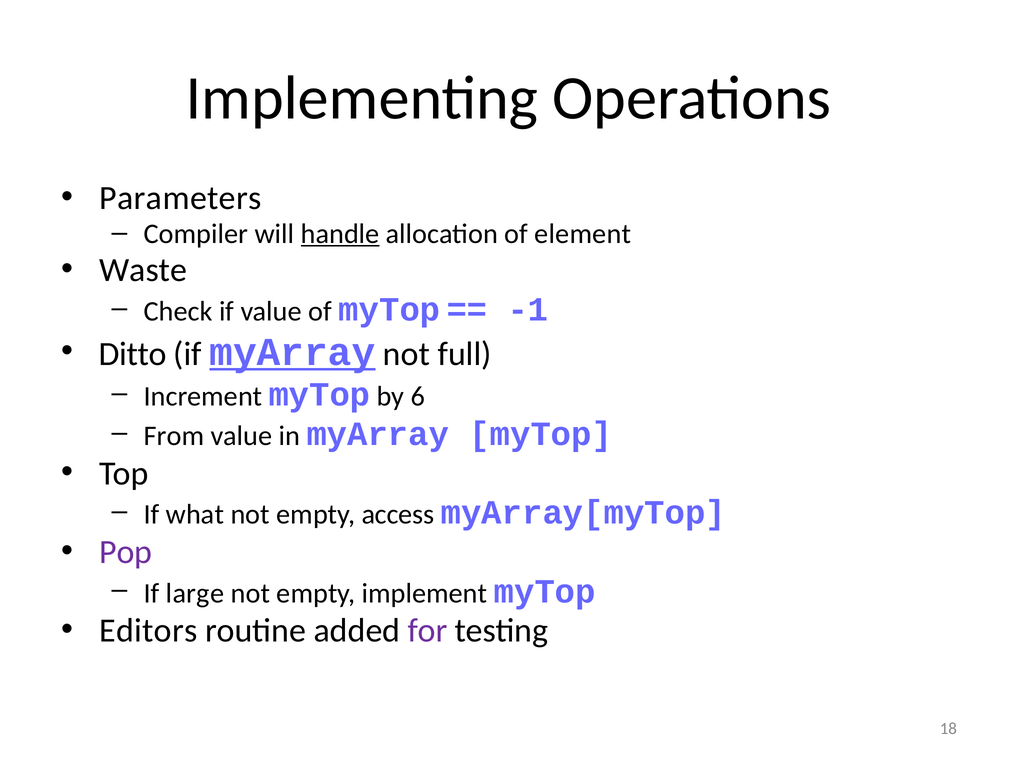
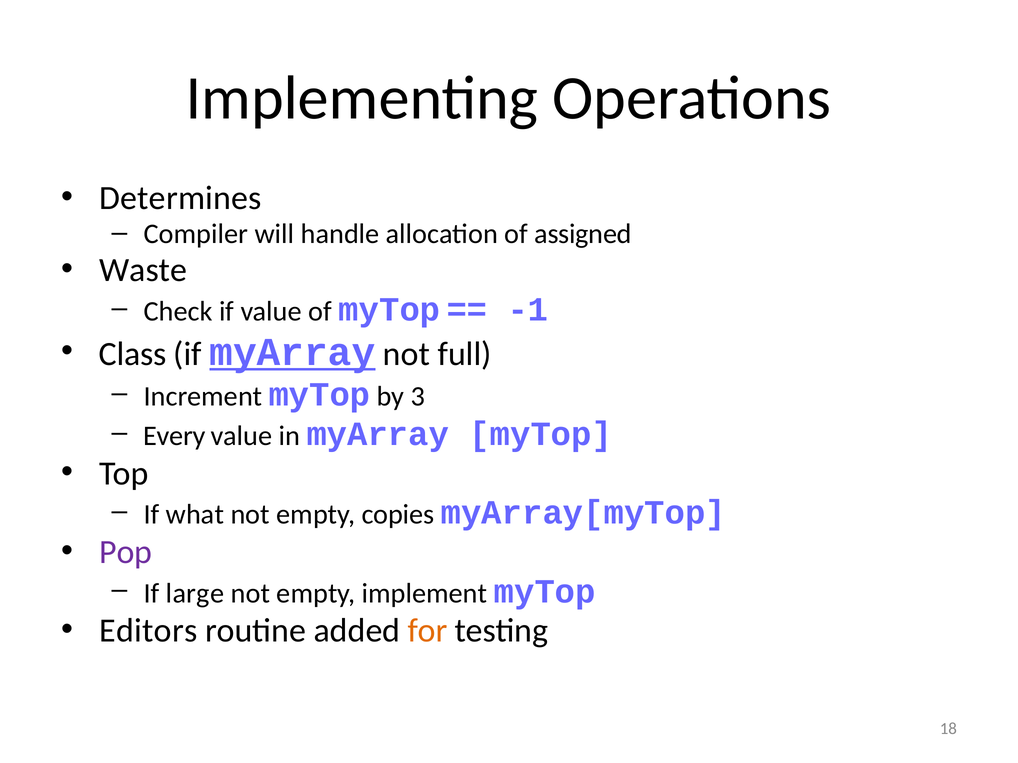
Parameters: Parameters -> Determines (181, 198)
handle underline: present -> none (340, 234)
element: element -> assigned (583, 234)
Ditto: Ditto -> Class (133, 355)
6: 6 -> 3 (418, 397)
From: From -> Every (174, 436)
access: access -> copies (398, 515)
for colour: purple -> orange (428, 631)
